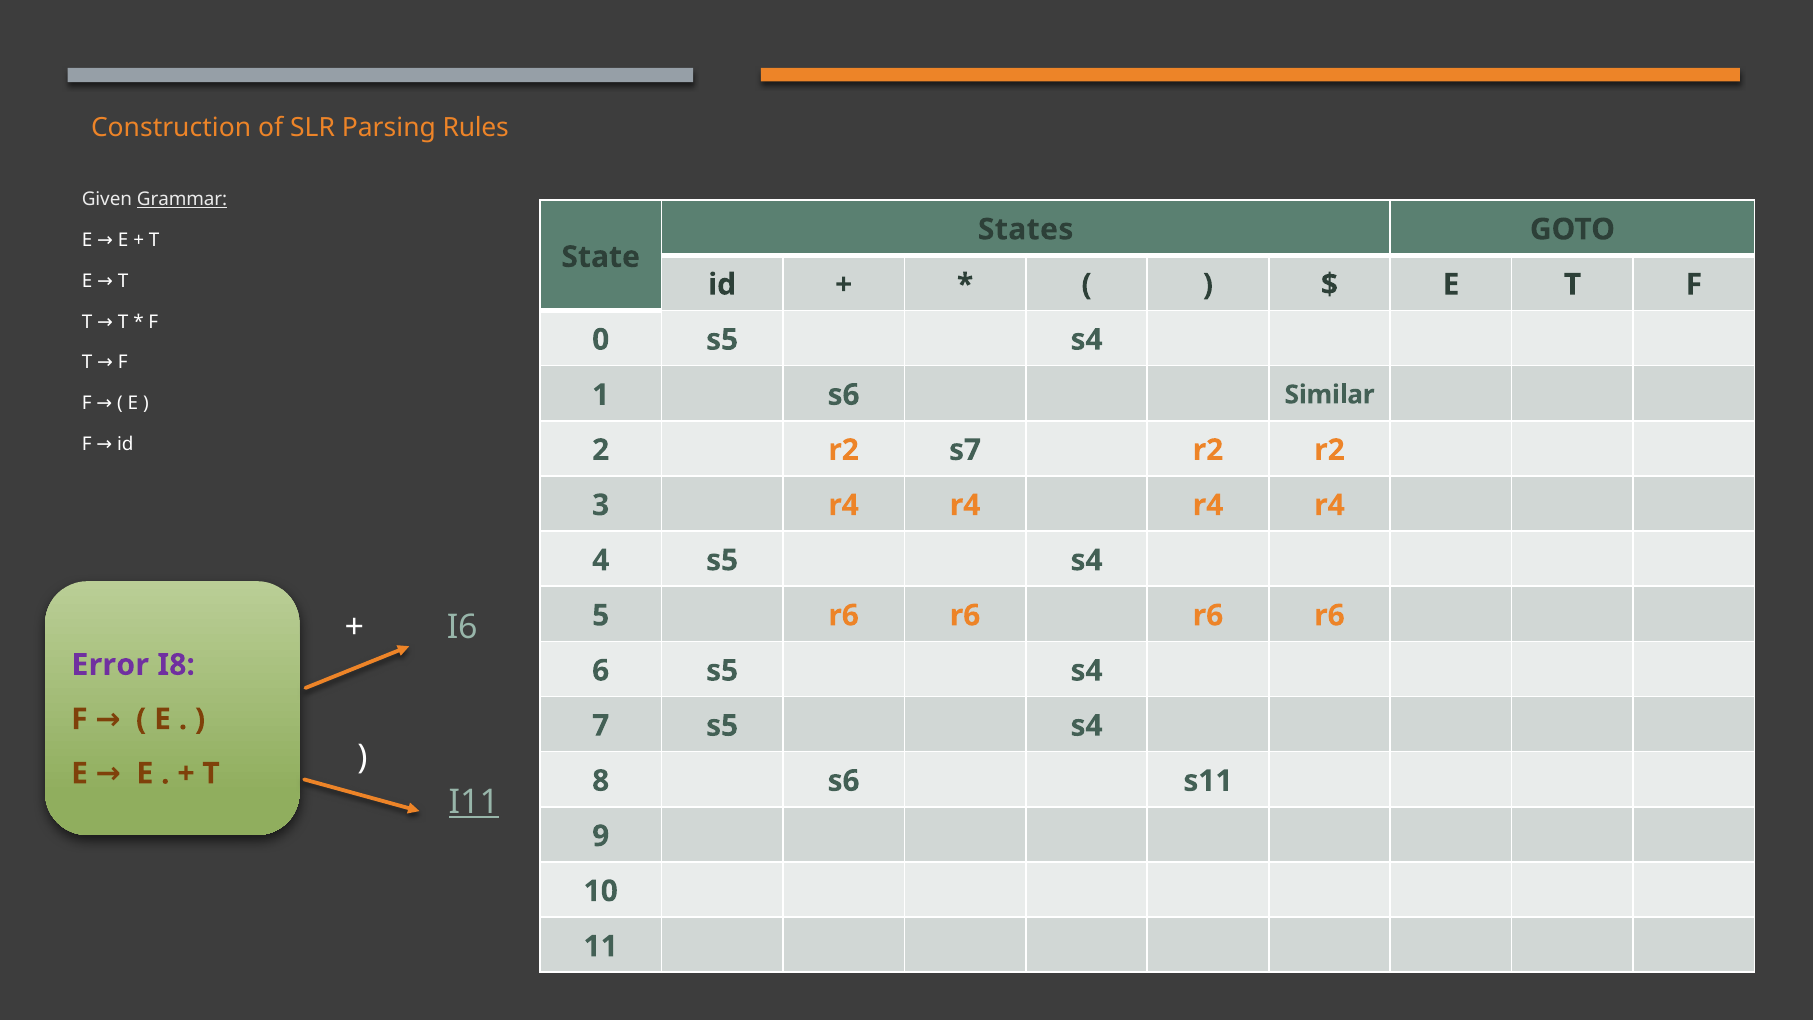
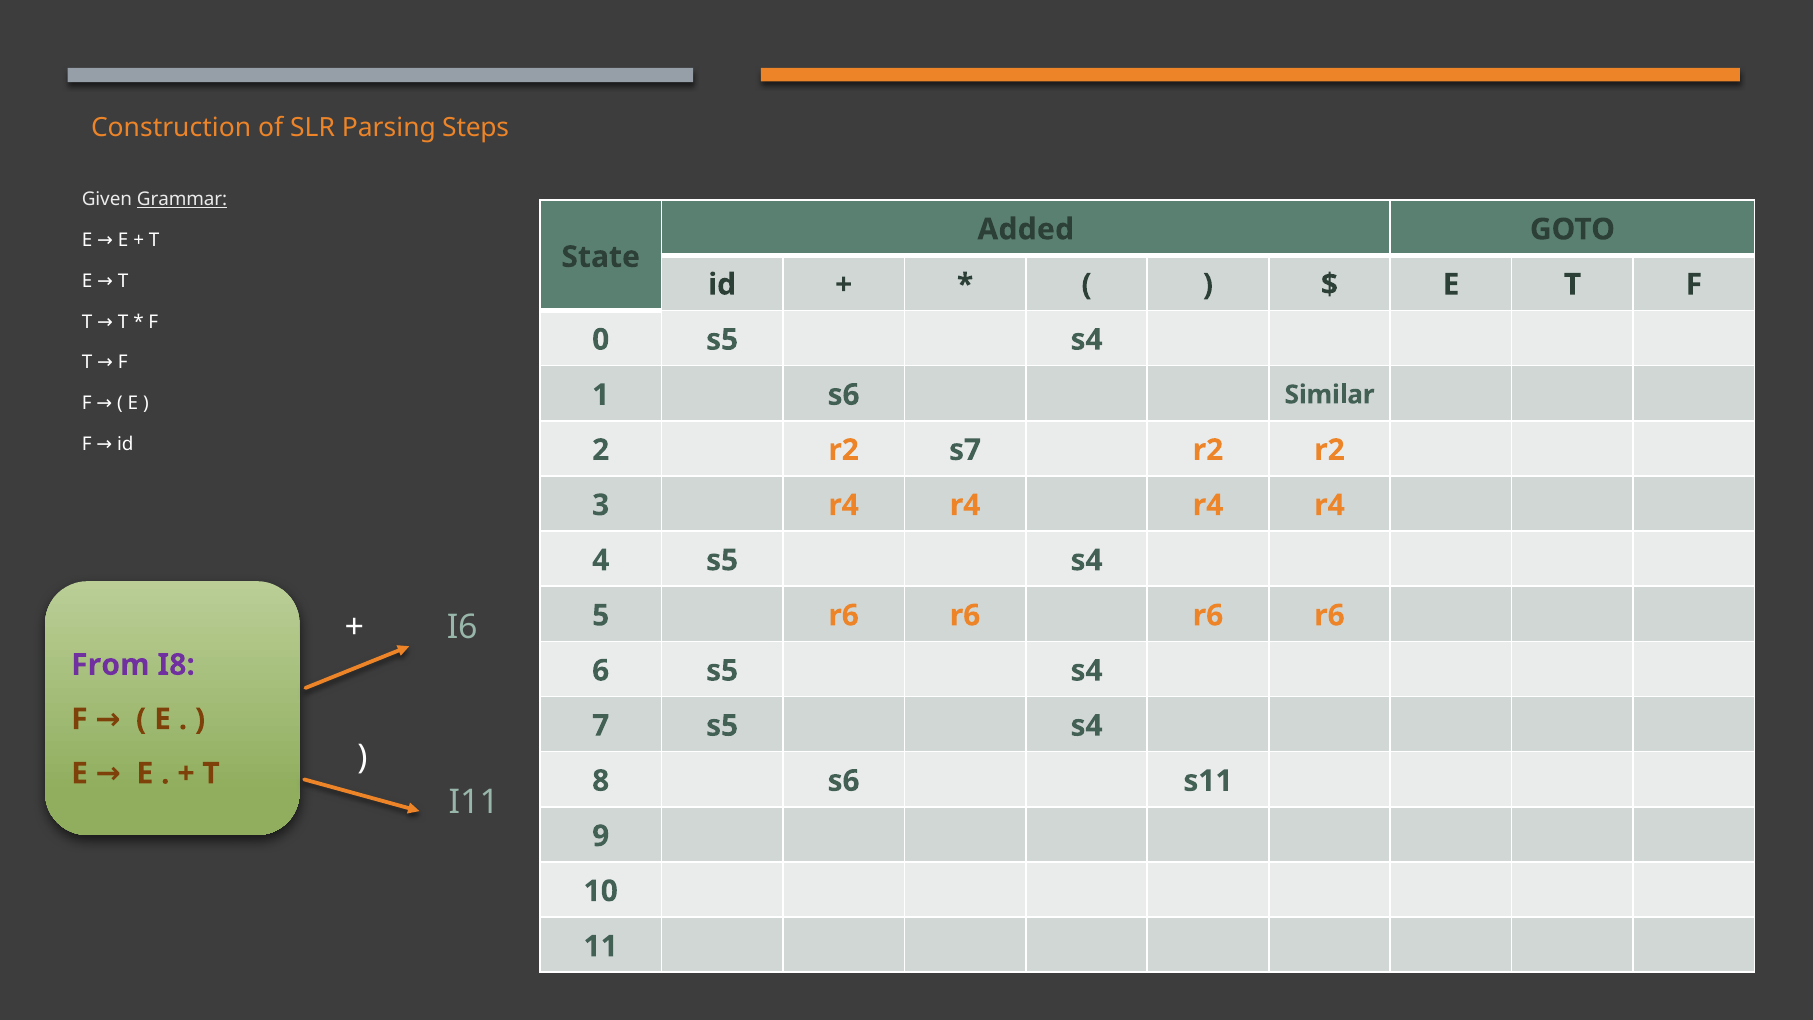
Rules: Rules -> Steps (476, 128)
States: States -> Added (1026, 229)
Error: Error -> From (110, 665)
I11 underline: present -> none (474, 802)
